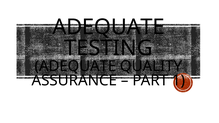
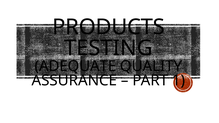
ADEQUATE: ADEQUATE -> PRODUCTS (109, 27)
